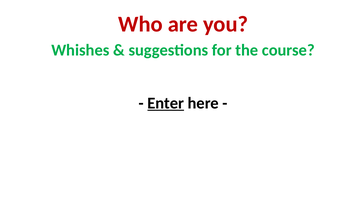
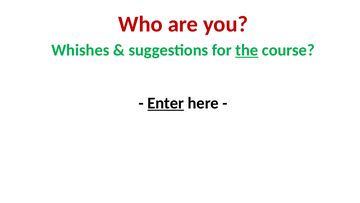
the underline: none -> present (247, 50)
